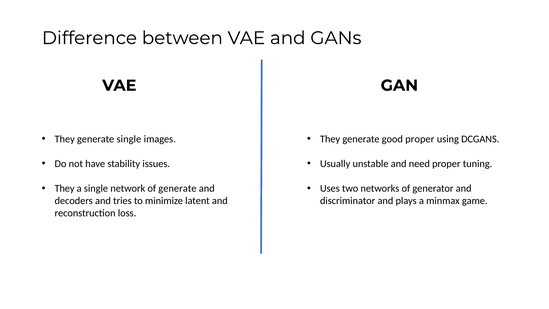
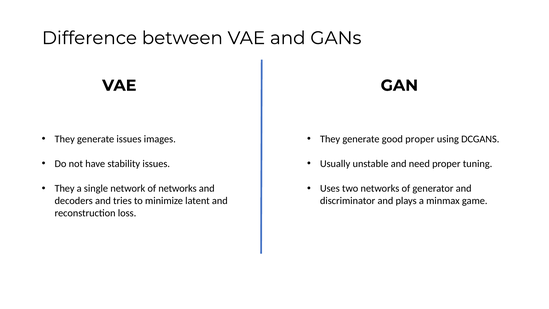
generate single: single -> issues (129, 139)
of generate: generate -> networks (178, 188)
